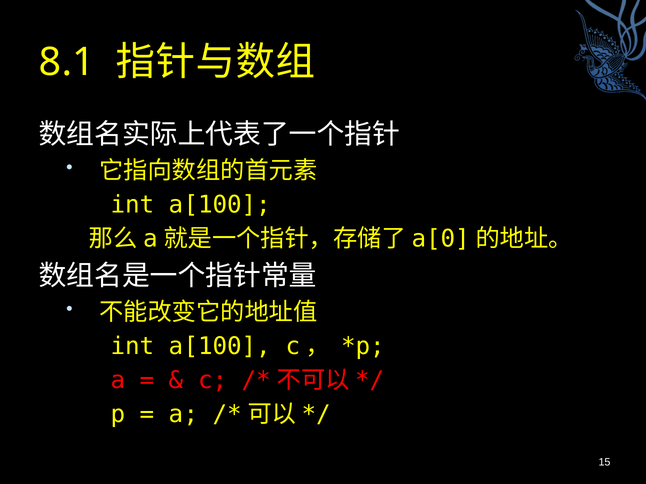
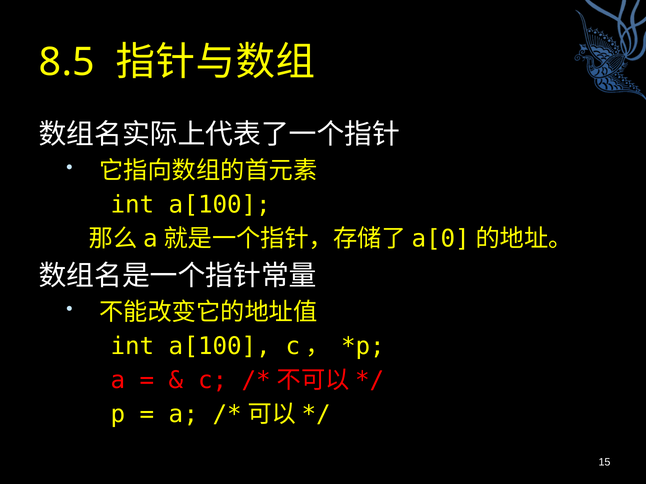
8.1: 8.1 -> 8.5 (67, 63)
